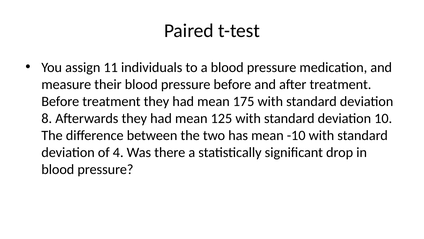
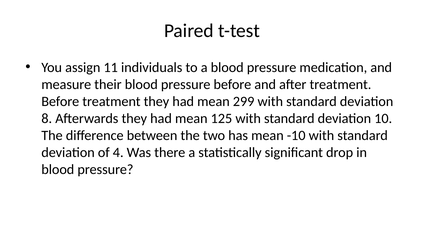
175: 175 -> 299 (244, 101)
